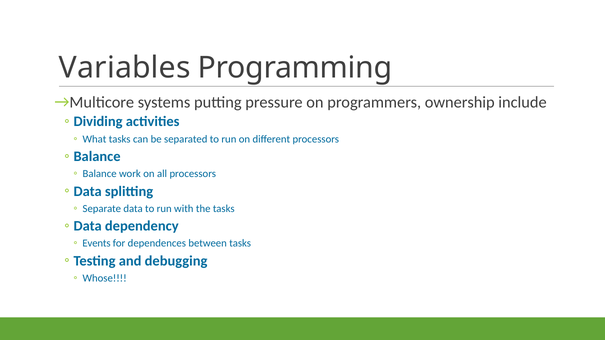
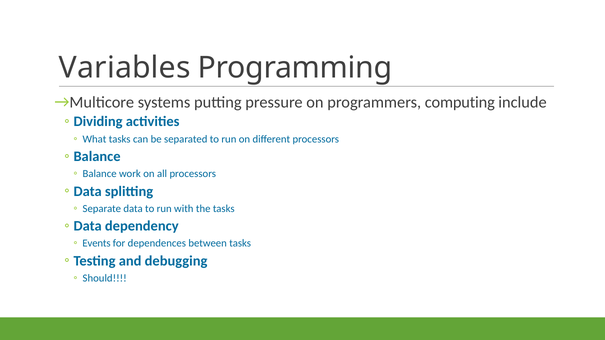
ownership: ownership -> computing (460, 103)
Whose: Whose -> Should (105, 278)
